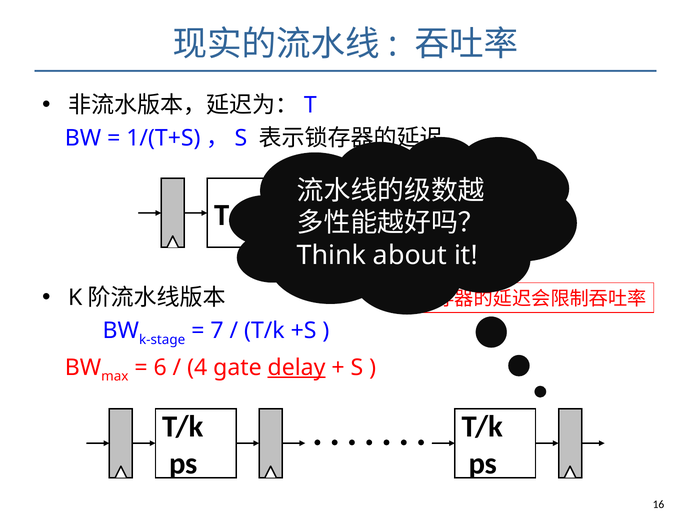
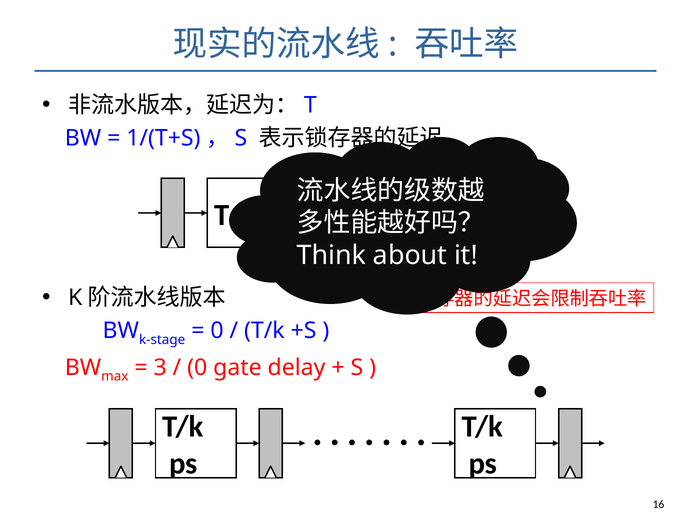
7: 7 -> 0 (217, 331)
6: 6 -> 3 (160, 368)
4: 4 -> 0 (197, 368)
delay underline: present -> none (296, 368)
